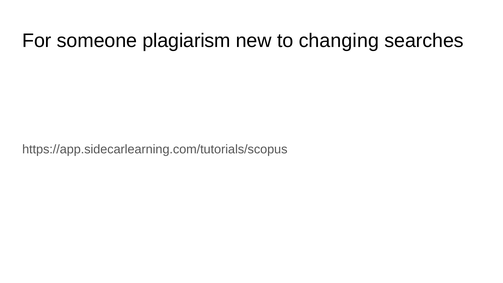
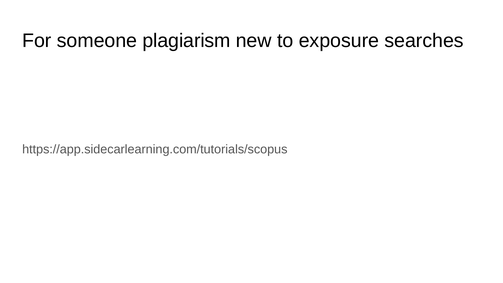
changing: changing -> exposure (339, 41)
